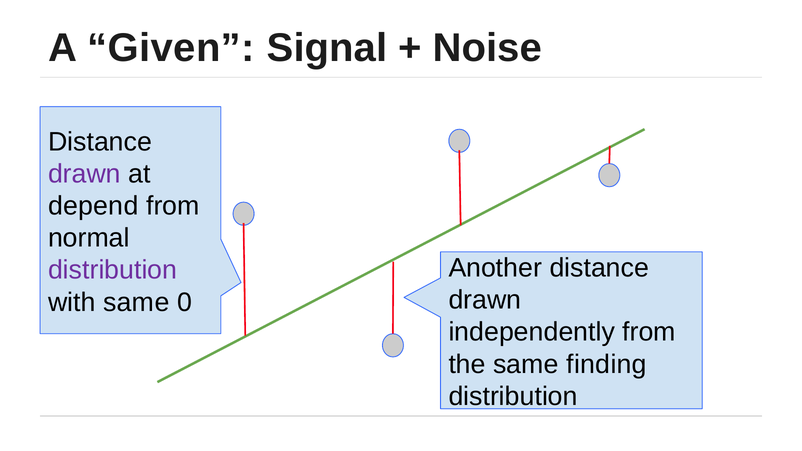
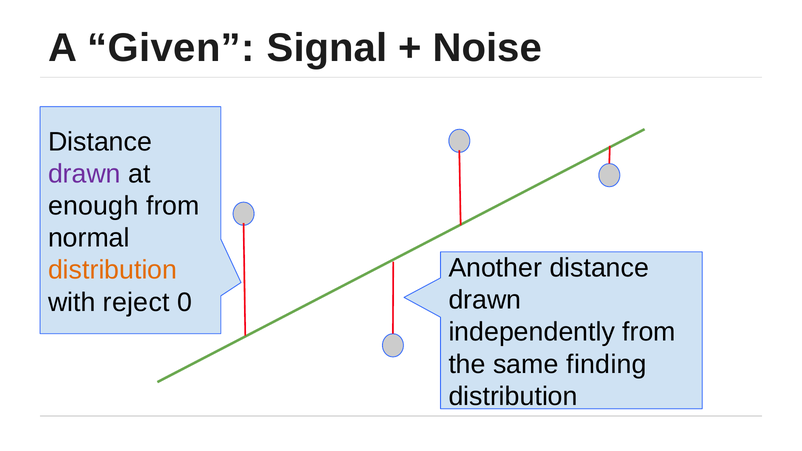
depend: depend -> enough (93, 206)
distribution colour: purple -> orange (113, 270)
with same: same -> reject (136, 302)
